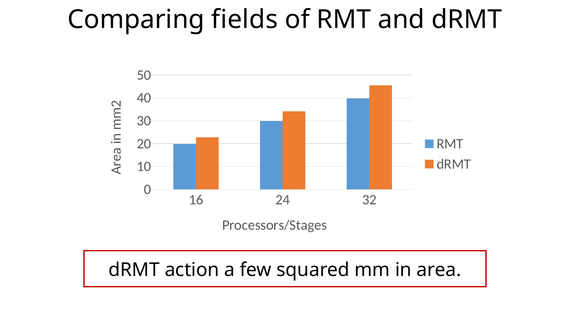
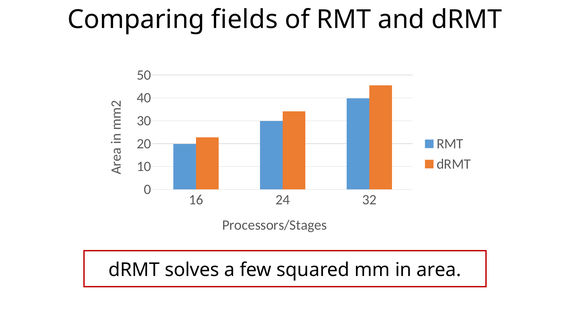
action: action -> solves (192, 270)
